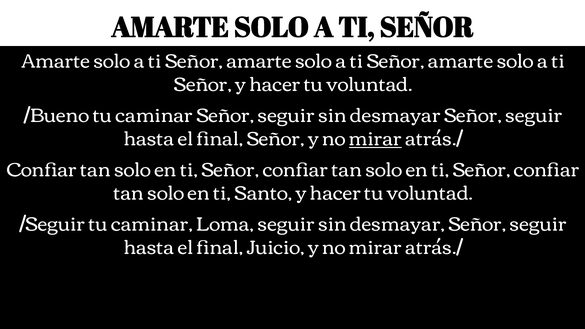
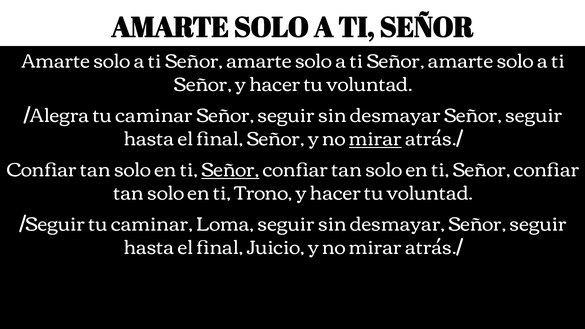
/Bueno: /Bueno -> /Alegra (57, 116)
Señor underline: none -> present (230, 170)
Santo: Santo -> Trono (263, 194)
